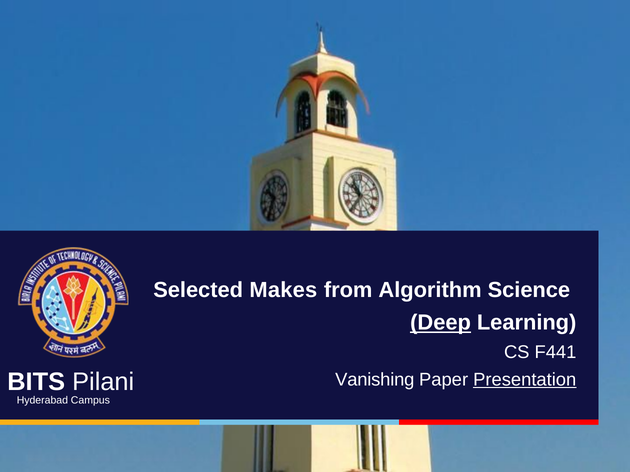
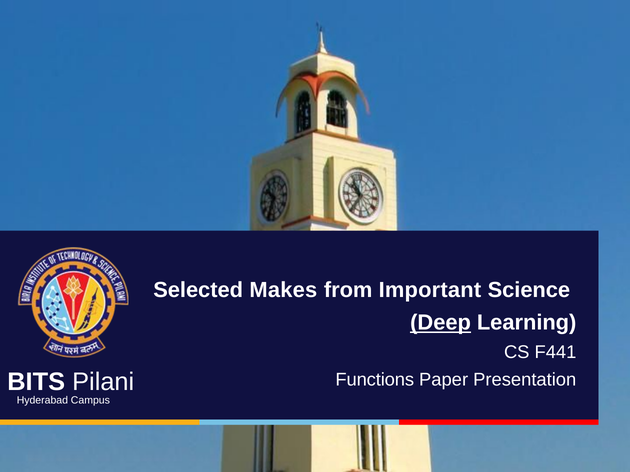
Algorithm: Algorithm -> Important (430, 290)
Vanishing: Vanishing -> Functions (375, 380)
Presentation underline: present -> none (525, 380)
